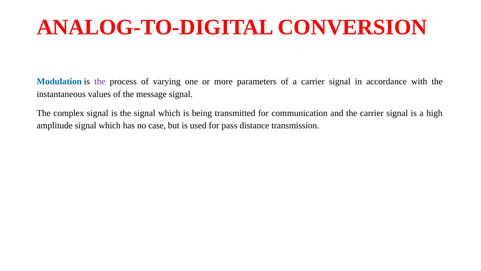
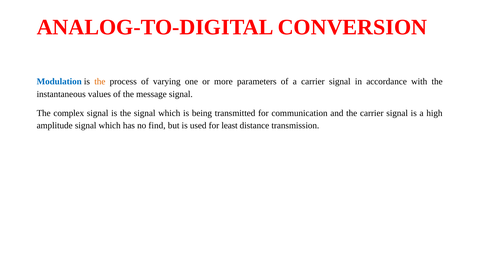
the colour: purple -> orange (100, 81)
case: case -> find (157, 125)
pass: pass -> least (230, 125)
